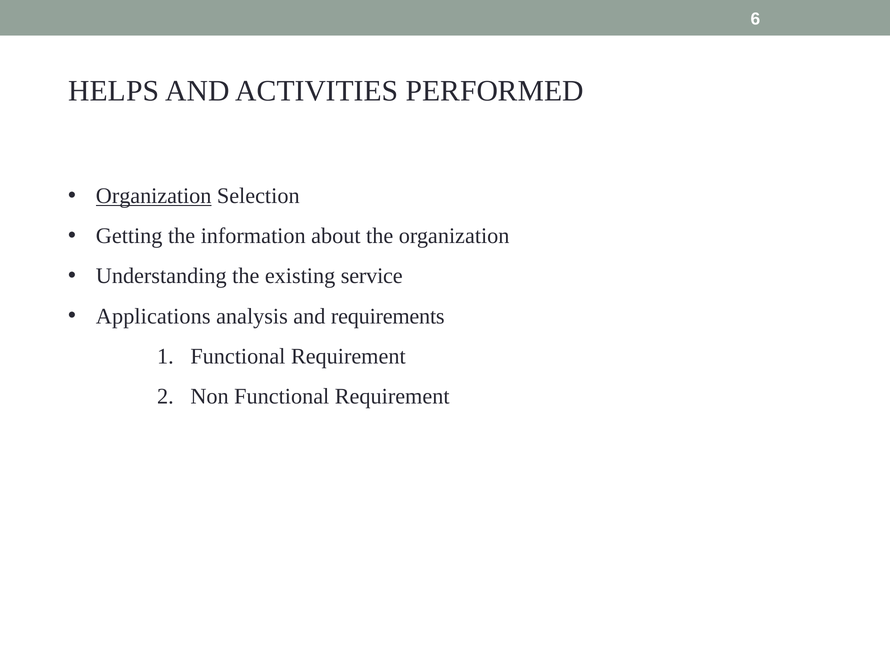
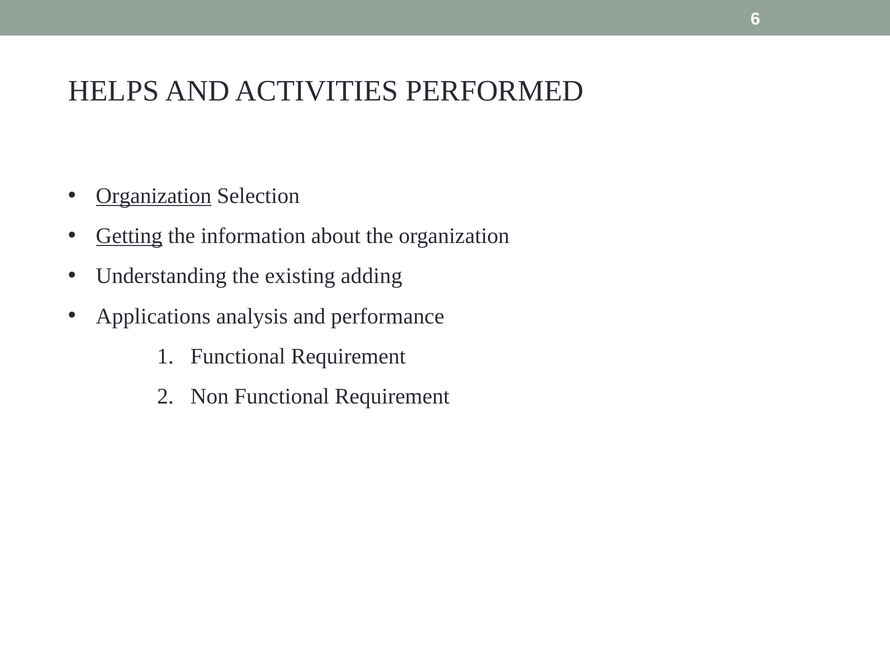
Getting underline: none -> present (129, 236)
service: service -> adding (372, 276)
requirements: requirements -> performance (388, 316)
